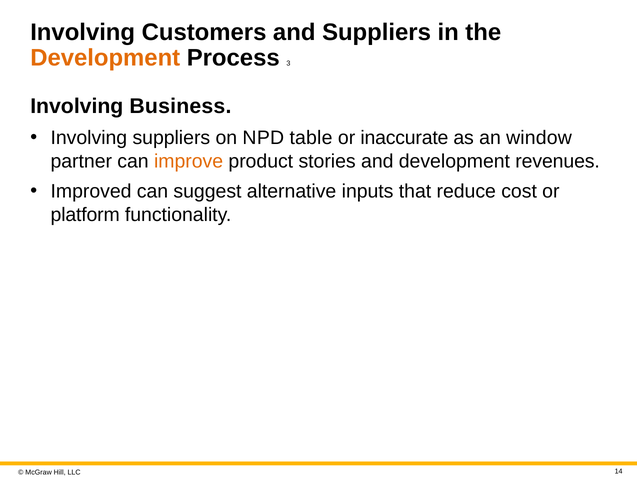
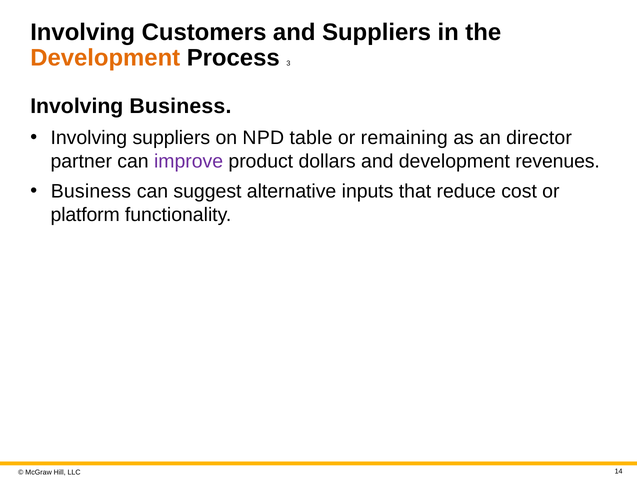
inaccurate: inaccurate -> remaining (404, 138)
window: window -> director (539, 138)
improve colour: orange -> purple (189, 161)
stories: stories -> dollars (327, 161)
Improved: Improved -> Business (91, 191)
